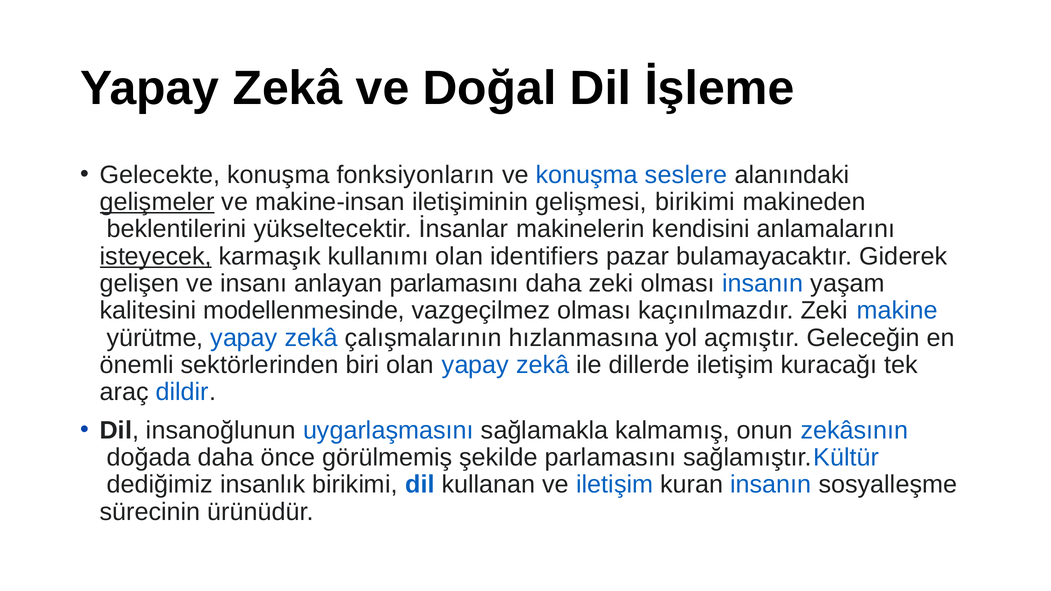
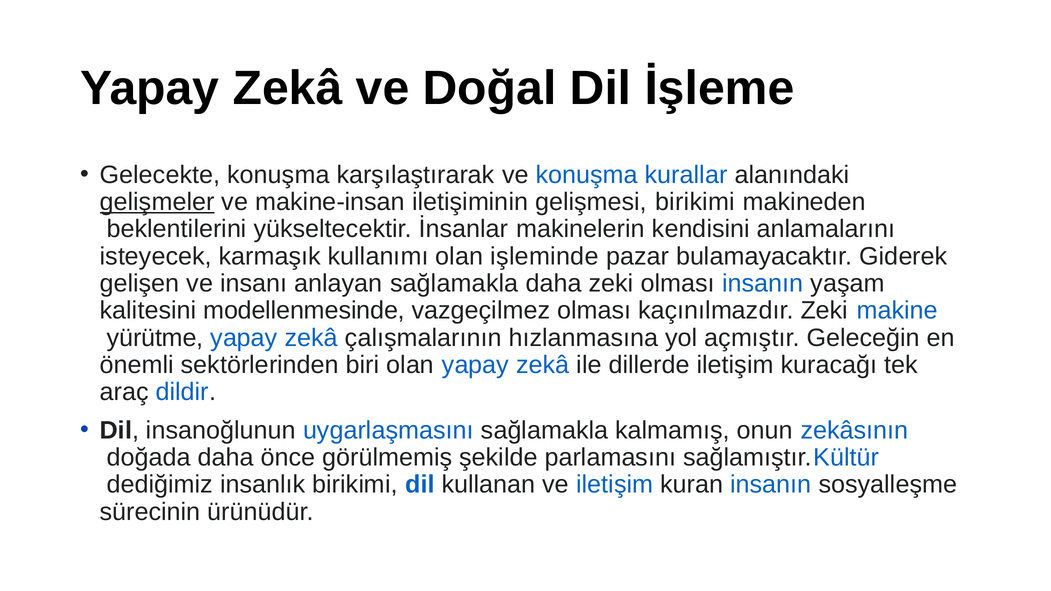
fonksiyonların: fonksiyonların -> karşılaştırarak (416, 175)
seslere: seslere -> kurallar (686, 175)
isteyecek underline: present -> none (156, 256)
identifiers: identifiers -> işleminde (544, 256)
anlayan parlamasını: parlamasını -> sağlamakla (454, 283)
